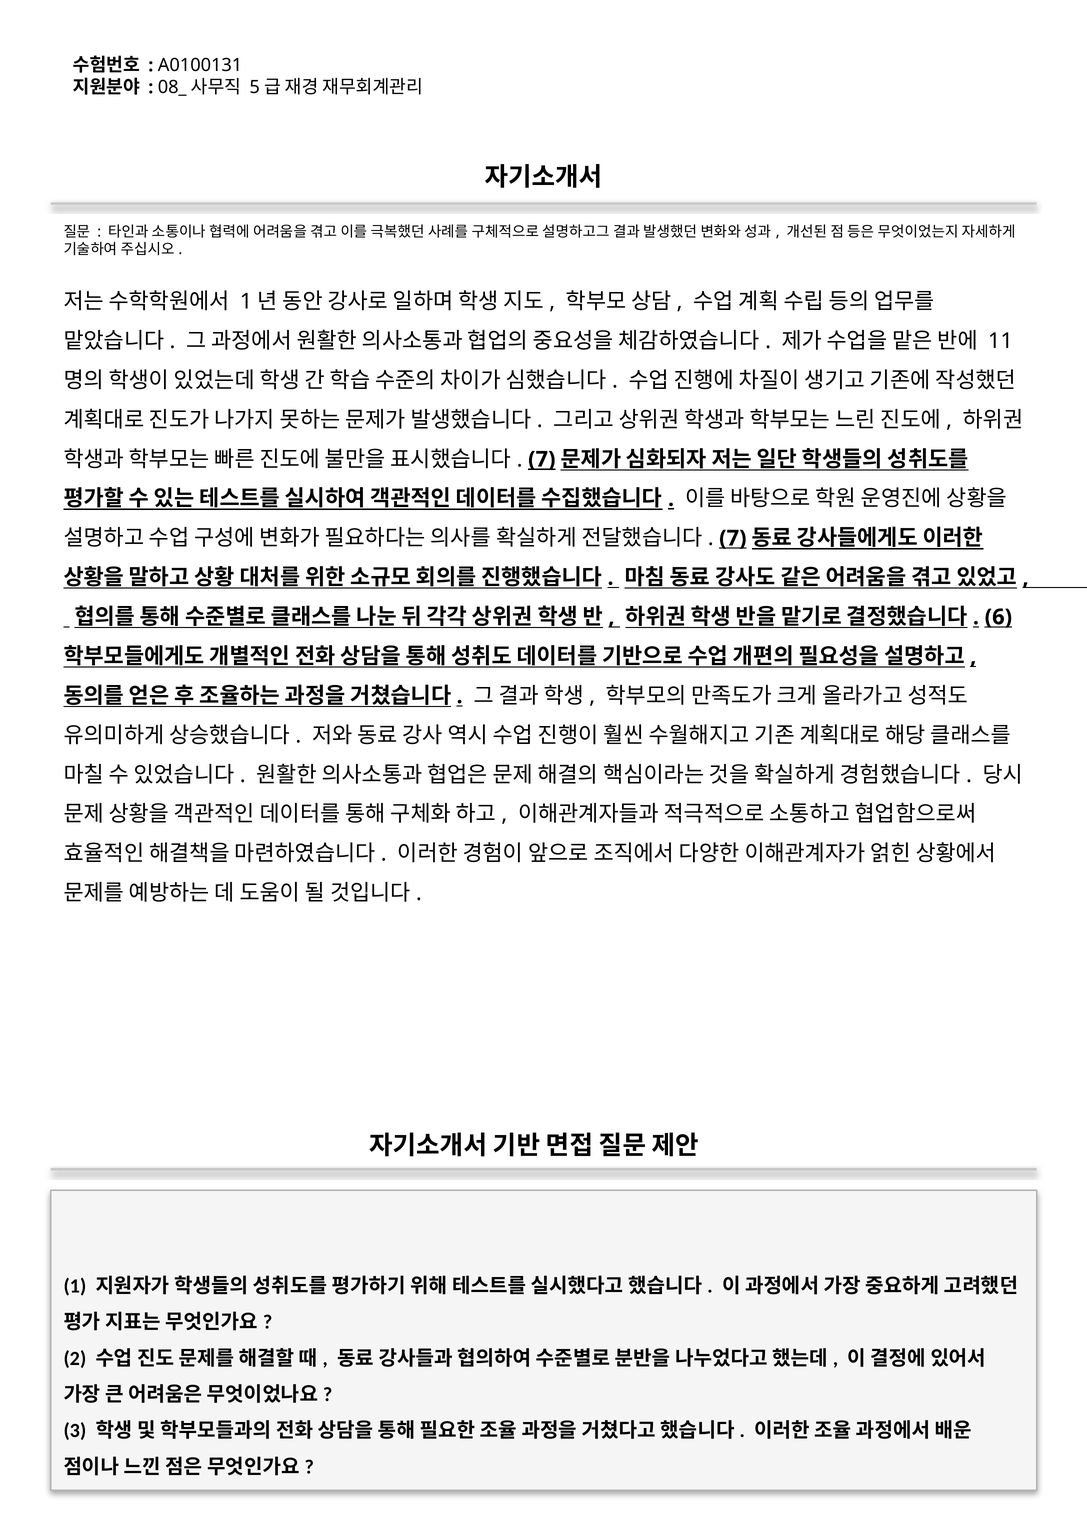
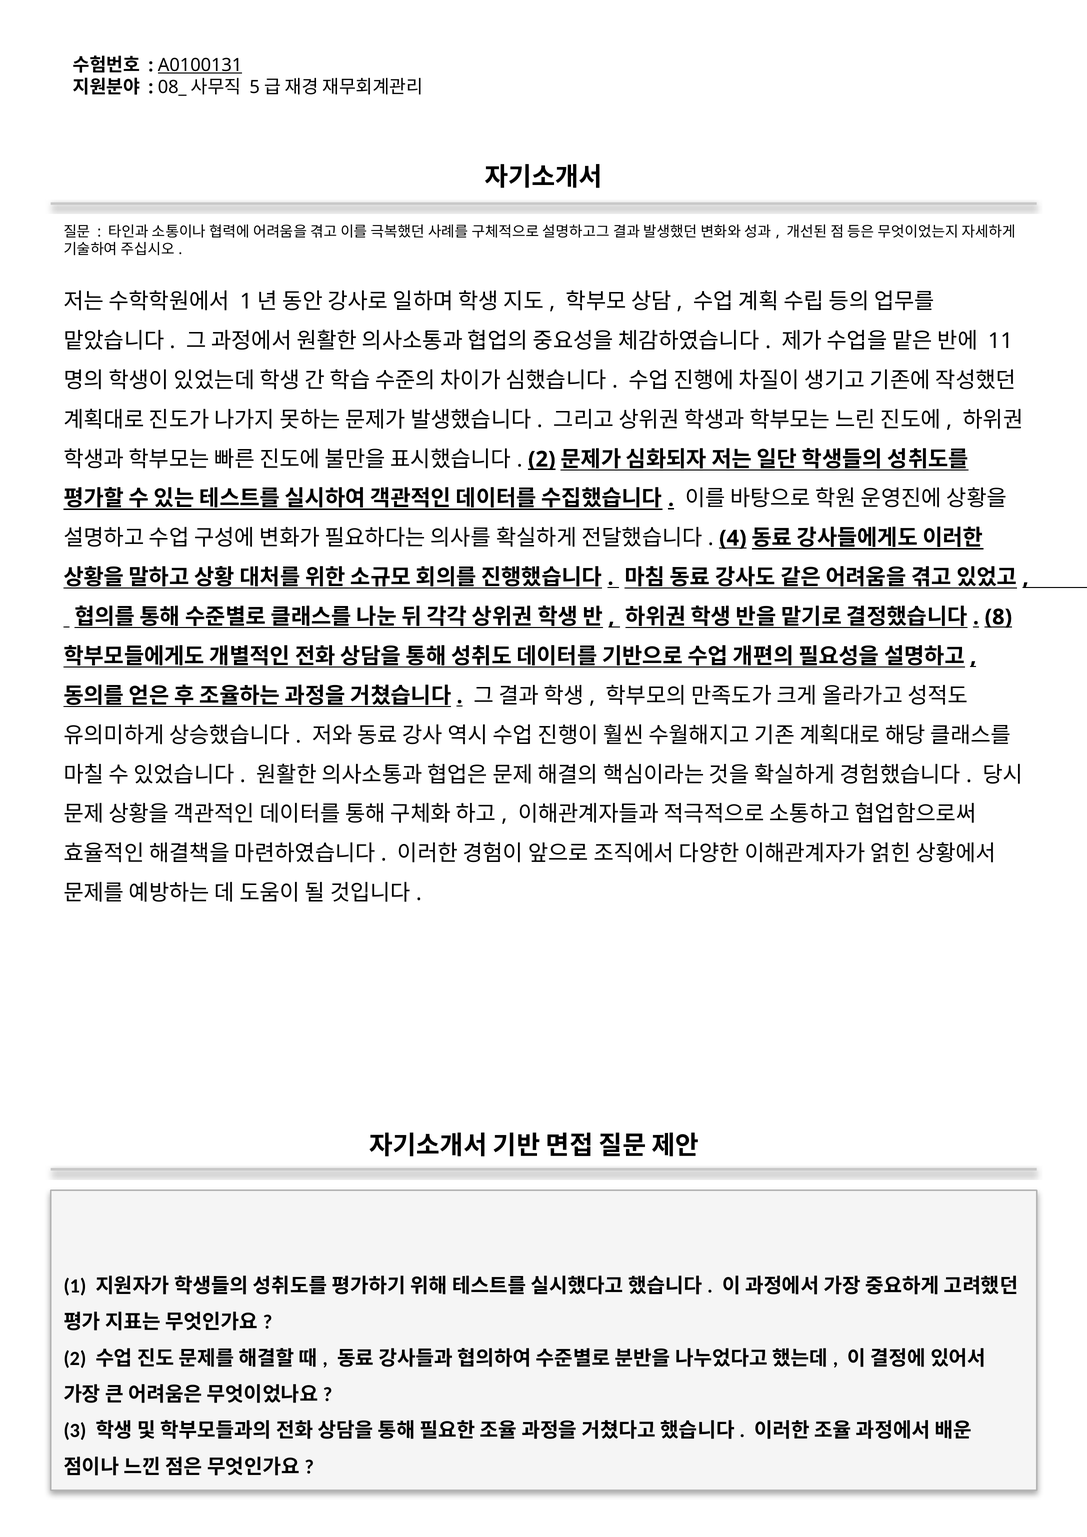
A0100131 underline: none -> present (200, 65)
7: 7 -> 2 (542, 459)
7: 7 -> 4 (733, 538)
6: 6 -> 8 (998, 617)
